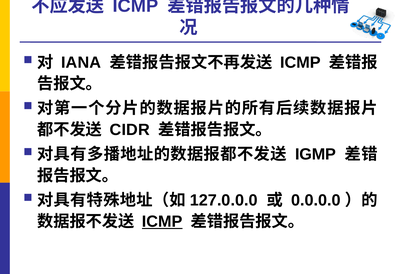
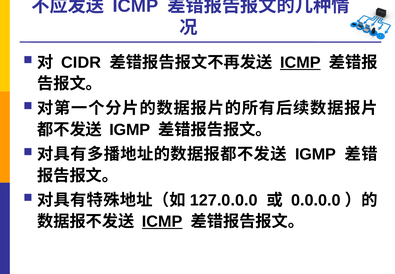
IANA: IANA -> CIDR (81, 62)
ICMP underline: none -> present (300, 62)
CIDR: CIDR -> IGMP (130, 130)
